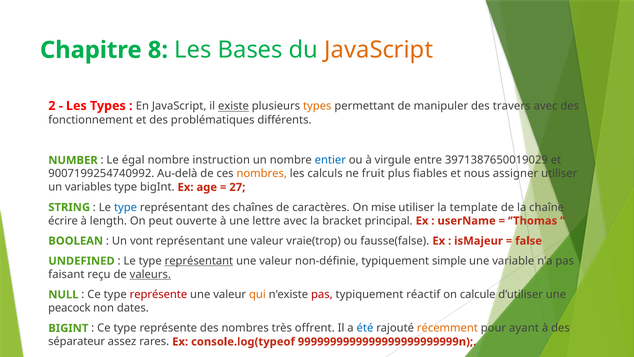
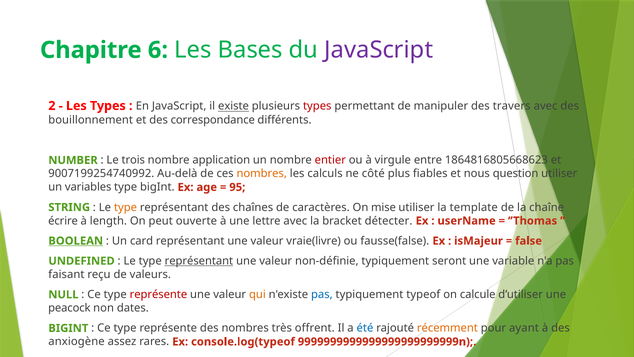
8: 8 -> 6 (158, 50)
JavaScript colour: orange -> purple (379, 50)
types colour: orange -> red (317, 106)
fonctionnement: fonctionnement -> bouillonnement (91, 120)
problématiques: problématiques -> correspondance (213, 120)
égal: égal -> trois (133, 160)
instruction: instruction -> application (221, 160)
entier colour: blue -> red (330, 160)
3971387650019029: 3971387650019029 -> 1864816805668623 (496, 160)
fruit: fruit -> côté (373, 174)
assigner: assigner -> question (516, 174)
27: 27 -> 95 (237, 187)
type colour: blue -> orange (126, 207)
principal: principal -> détecter (389, 221)
BOOLEAN underline: none -> present (76, 241)
vont: vont -> card (142, 241)
vraie(trop: vraie(trop -> vraie(livre (314, 241)
simple: simple -> seront (449, 261)
valeurs underline: present -> none (150, 274)
pas colour: red -> blue (322, 294)
réactif: réactif -> typeof (423, 294)
séparateur: séparateur -> anxiogène (77, 341)
